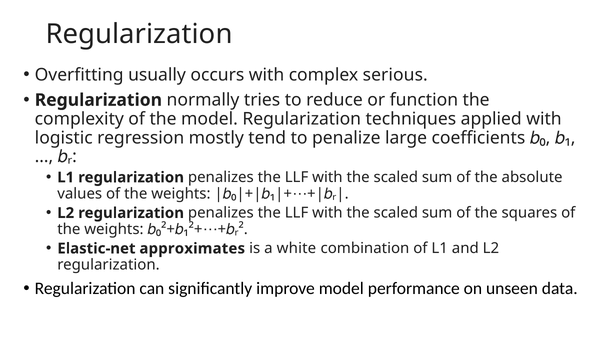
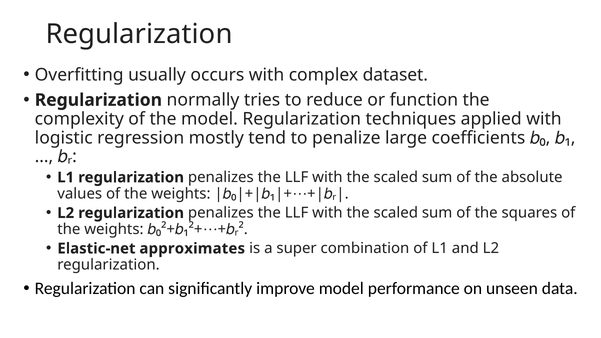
serious: serious -> dataset (395, 75)
white: white -> super (297, 249)
